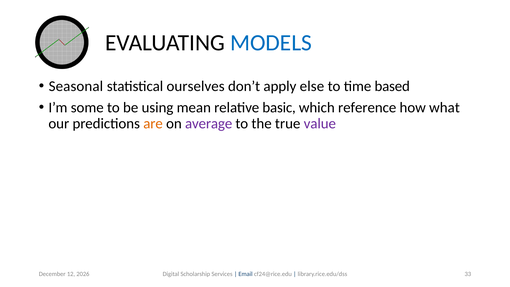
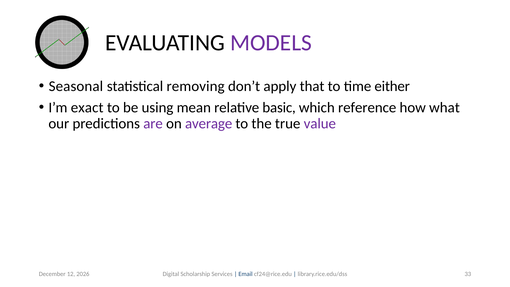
MODELS colour: blue -> purple (271, 43)
ourselves: ourselves -> removing (196, 86)
else: else -> that (312, 86)
based: based -> either (392, 86)
some: some -> exact (87, 108)
are colour: orange -> purple (153, 124)
